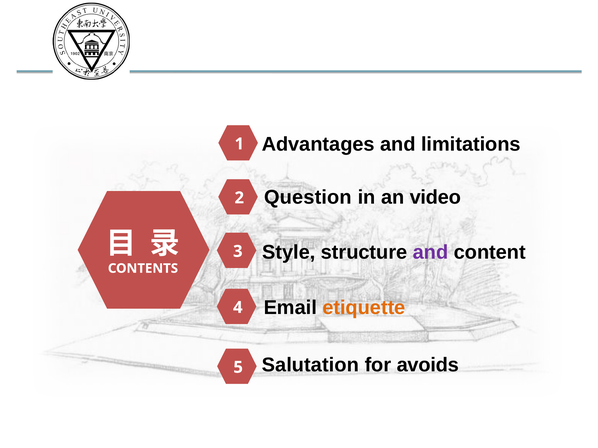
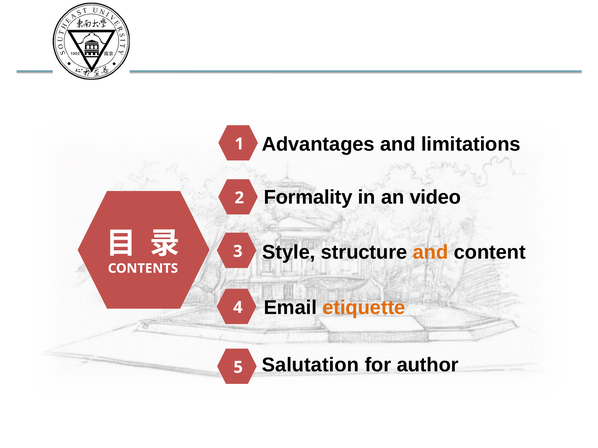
Question: Question -> Formality (308, 198)
and colour: purple -> orange (431, 252)
avoids: avoids -> author (428, 365)
